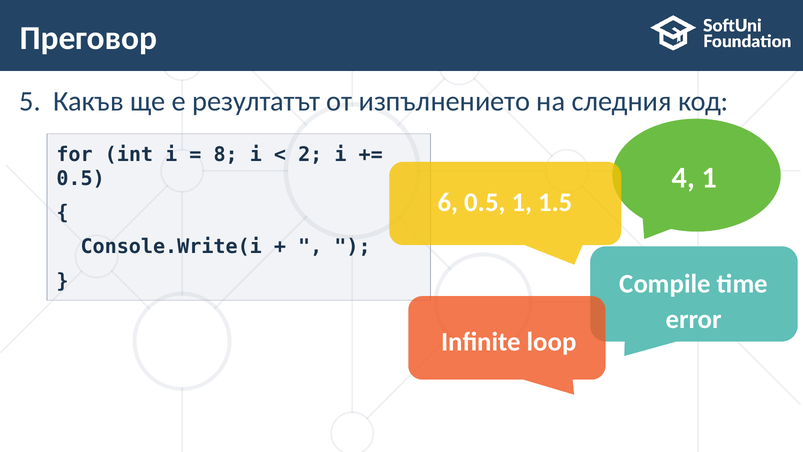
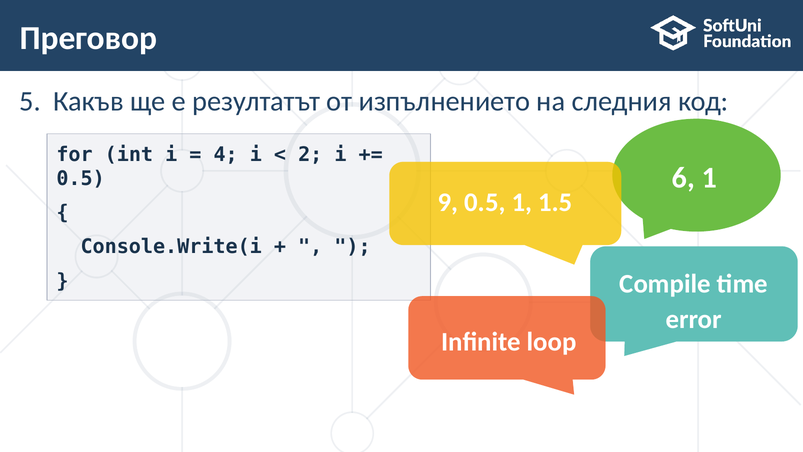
8: 8 -> 4 (226, 154)
4: 4 -> 6 (683, 178)
6: 6 -> 9 (448, 203)
